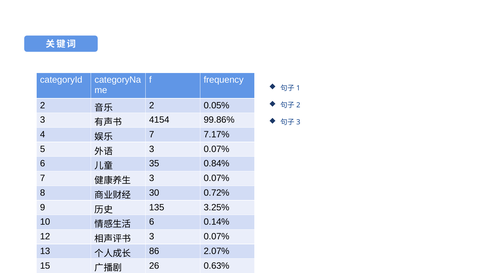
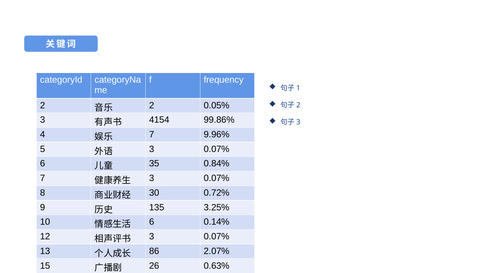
7.17%: 7.17% -> 9.96% (217, 134)
